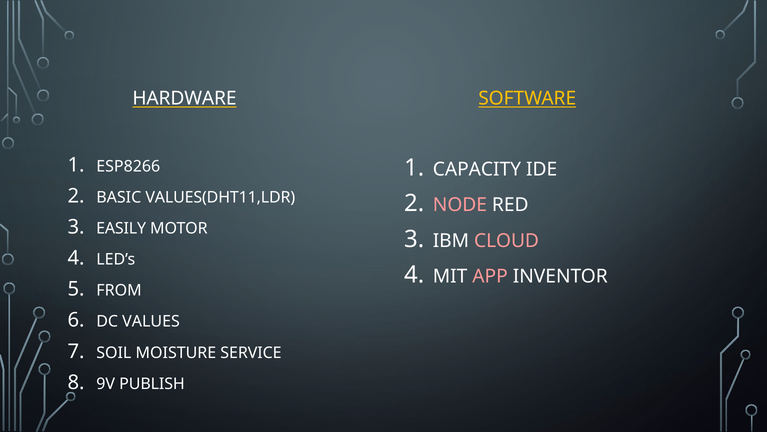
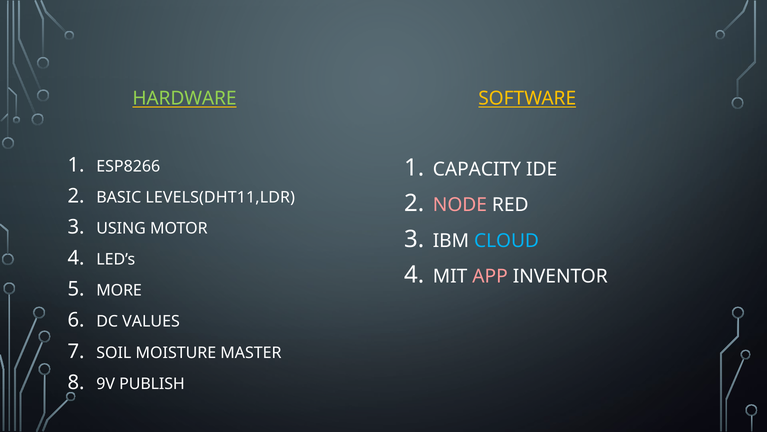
HARDWARE colour: white -> light green (184, 98)
VALUES(DHT11,LDR: VALUES(DHT11,LDR -> LEVELS(DHT11,LDR (220, 197)
EASILY: EASILY -> USING (121, 228)
CLOUD colour: pink -> light blue (507, 240)
FROM: FROM -> MORE (119, 290)
SERVICE: SERVICE -> MASTER (251, 352)
